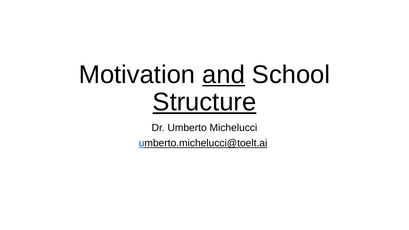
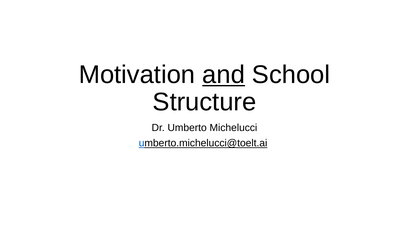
Structure underline: present -> none (204, 102)
